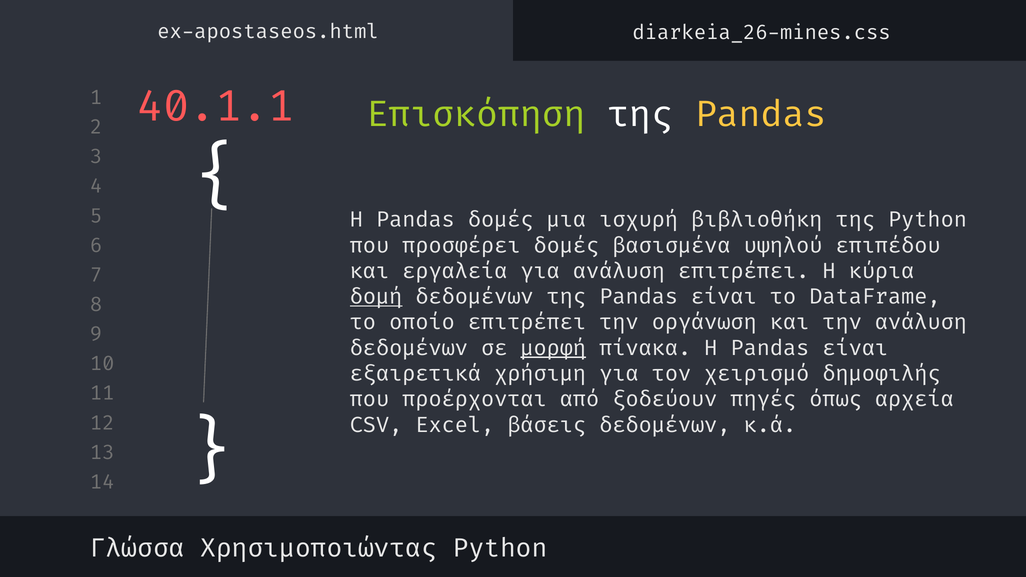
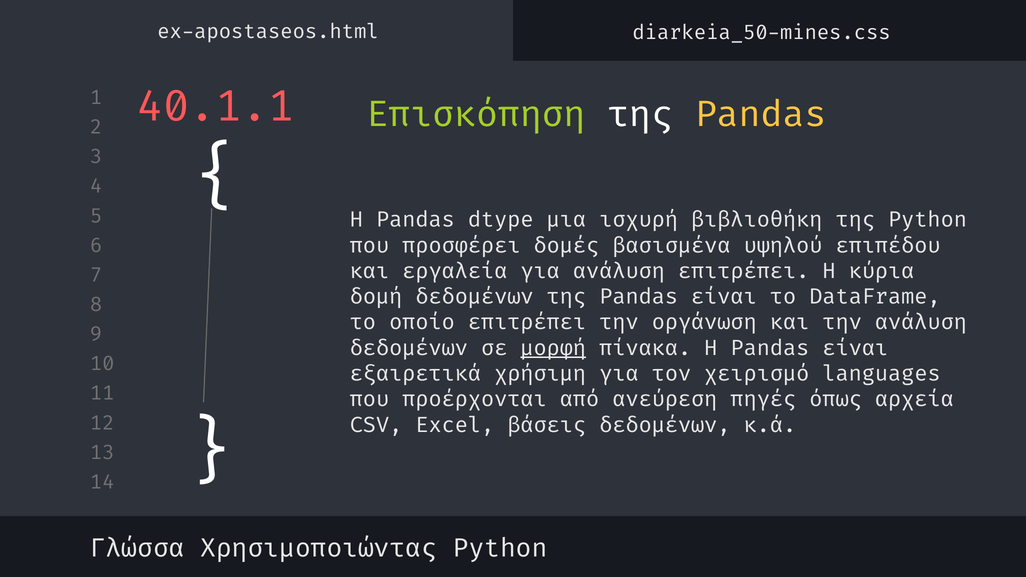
diarkeia_26-mines.css: diarkeia_26-mines.css -> diarkeia_50-mines.css (762, 33)
Pandas δομές: δομές -> dtype (501, 220)
δομή underline: present -> none (376, 297)
δημοφιλής: δημοφιλής -> languages (882, 374)
ξοδεύουν: ξοδεύουν -> ανεύρεση (665, 399)
